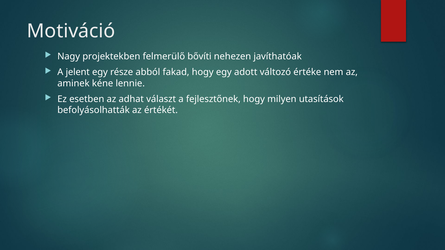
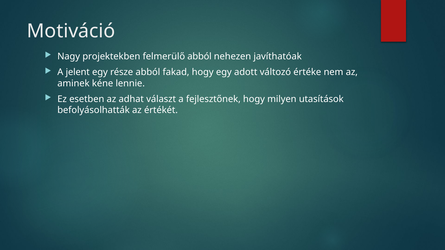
felmerülő bővíti: bővíti -> abból (200, 57)
